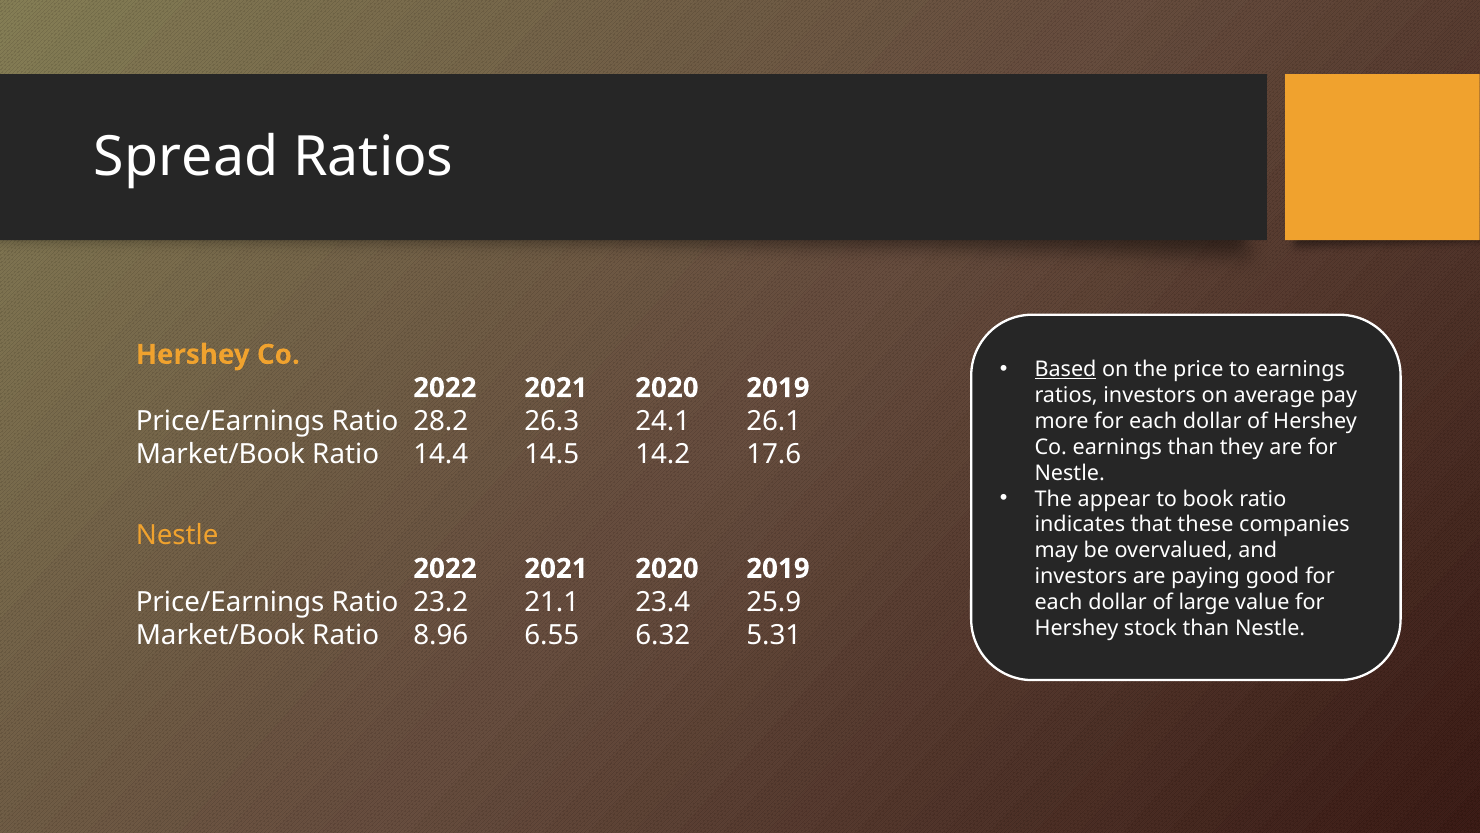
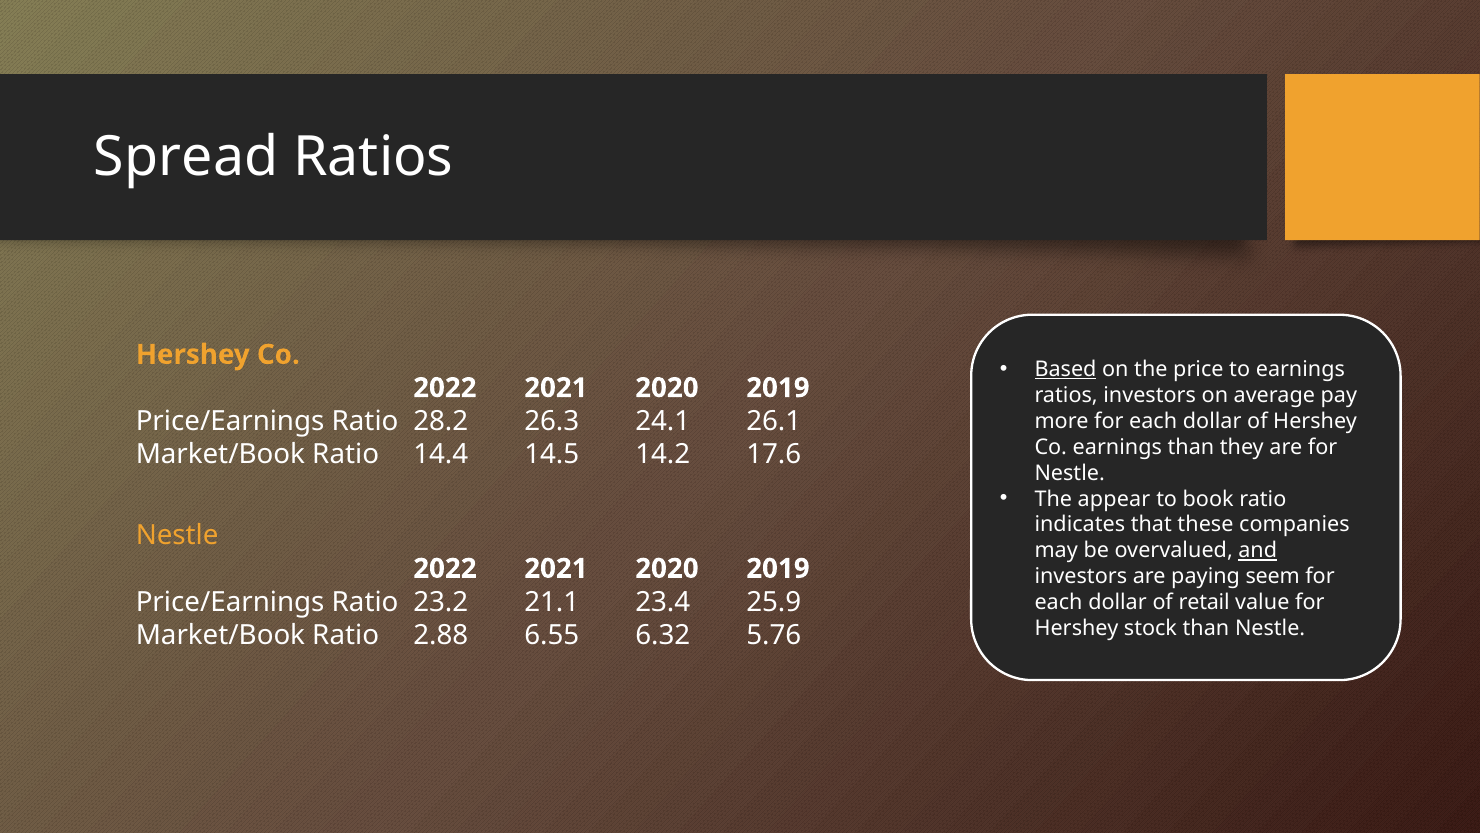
and underline: none -> present (1258, 550)
good: good -> seem (1273, 576)
large: large -> retail (1204, 602)
8.96: 8.96 -> 2.88 (441, 635)
5.31: 5.31 -> 5.76 (774, 635)
